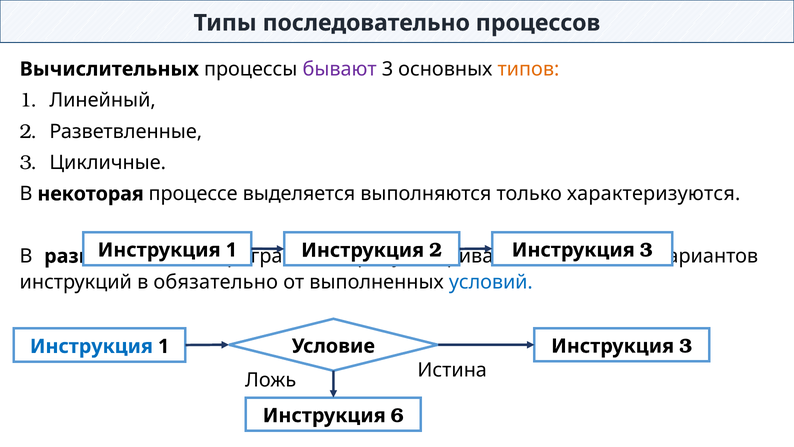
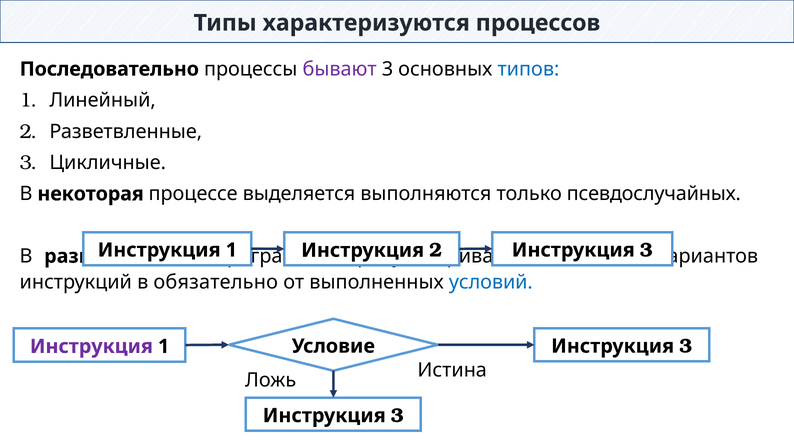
последовательно: последовательно -> характеризуются (366, 23)
Вычислительных: Вычислительных -> Последовательно (109, 69)
типов colour: orange -> blue (528, 69)
характеризуются: характеризуются -> псевдослучайных (654, 194)
Инструкция colour: blue -> purple (91, 346)
6: 6 -> 3 (397, 415)
